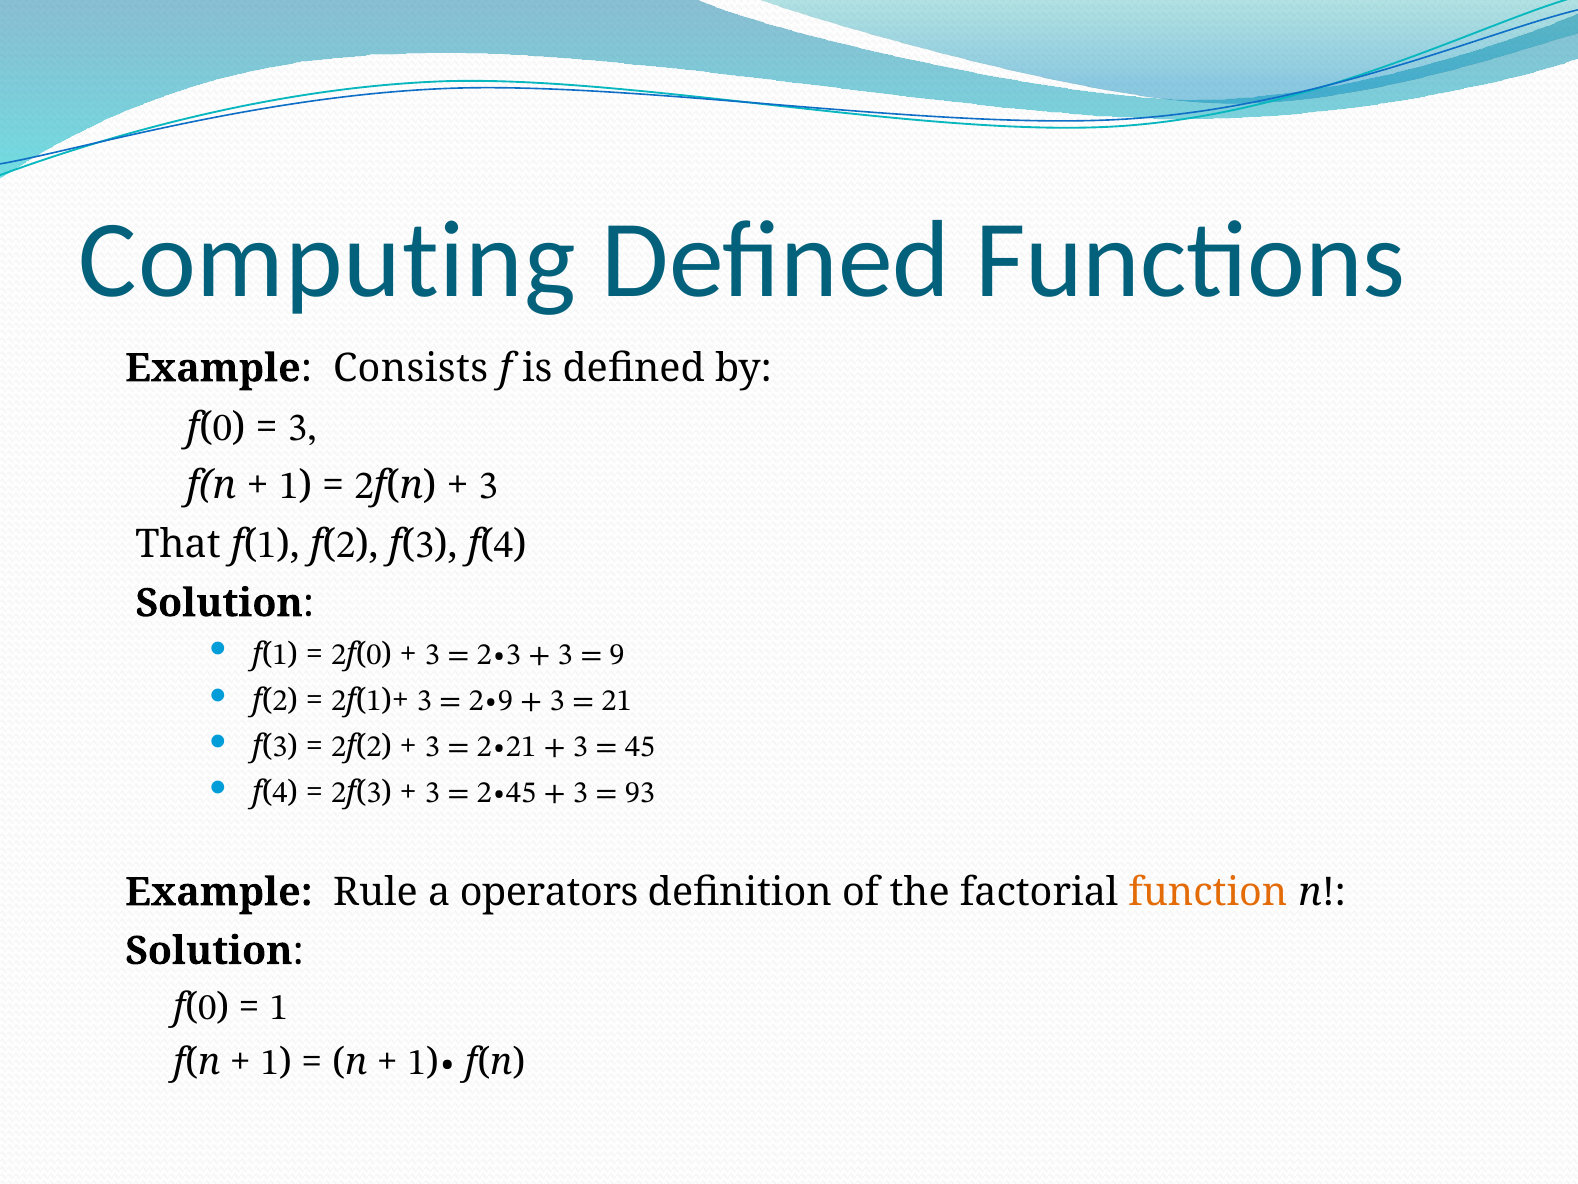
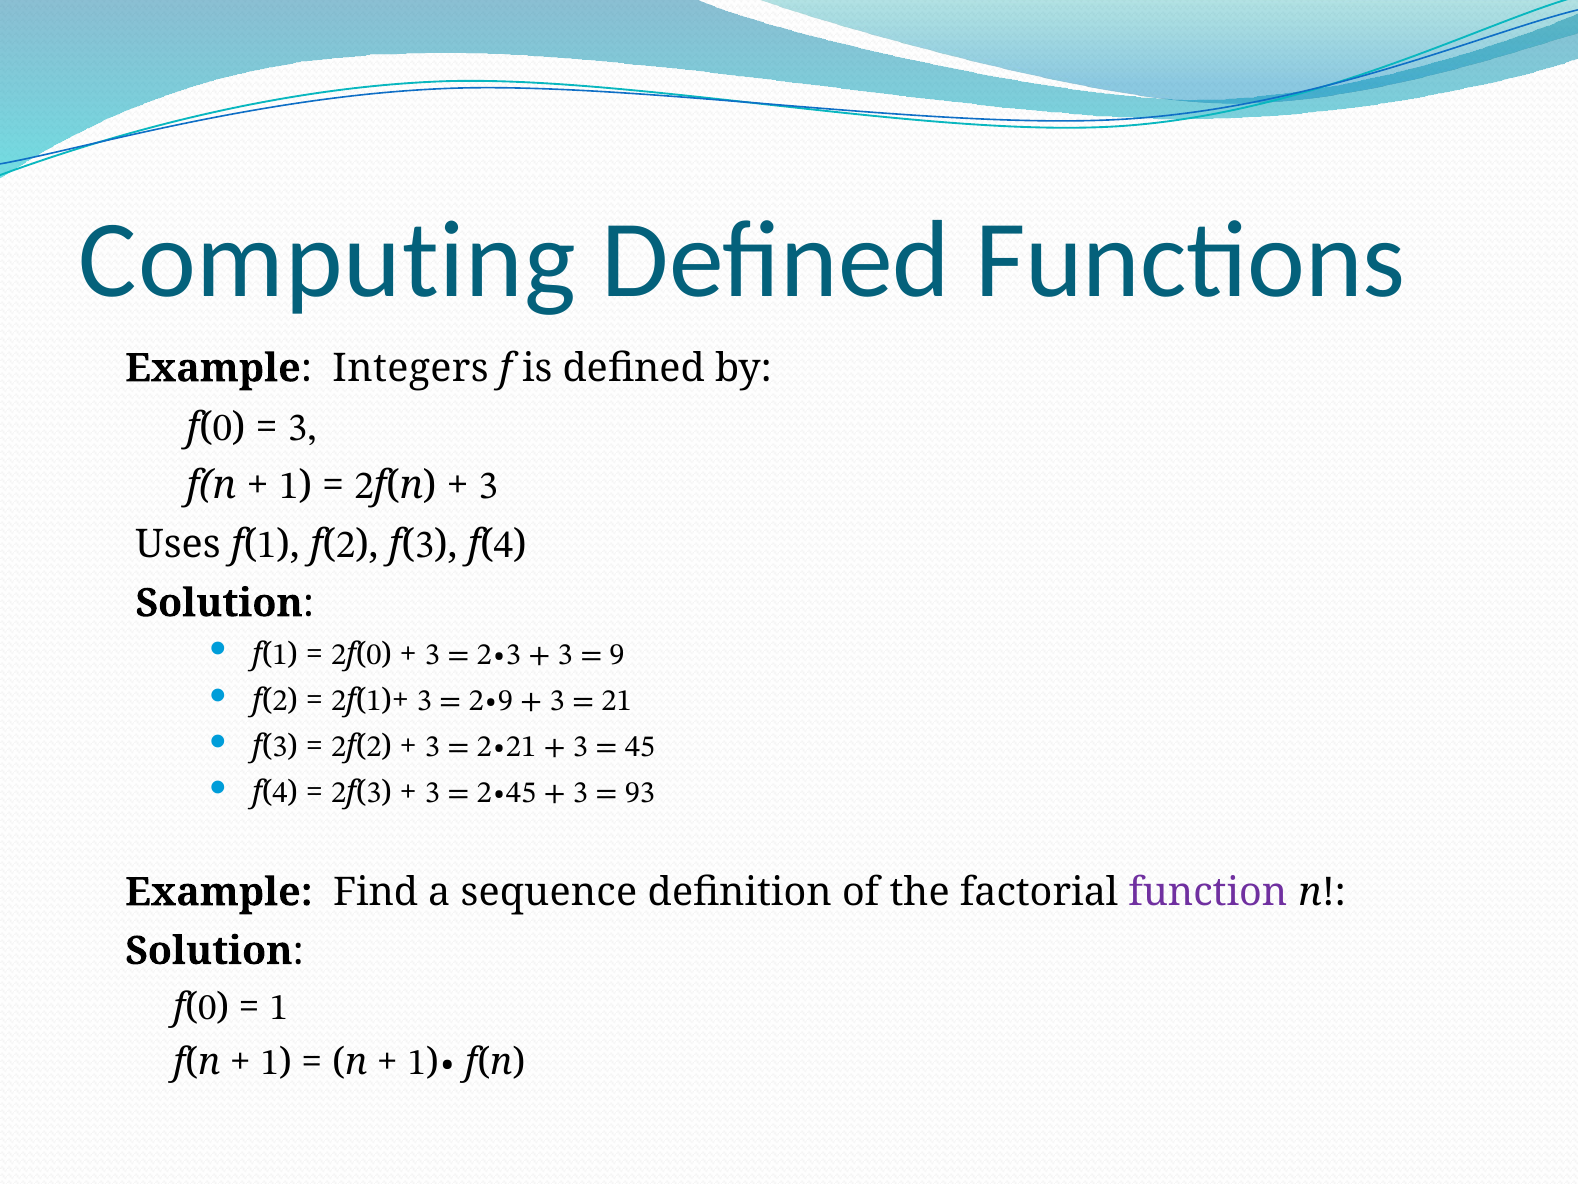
Consists: Consists -> Integers (411, 368)
That: That -> Uses (178, 544)
Rule: Rule -> Find (376, 892)
operators: operators -> sequence (549, 892)
function colour: orange -> purple (1208, 892)
